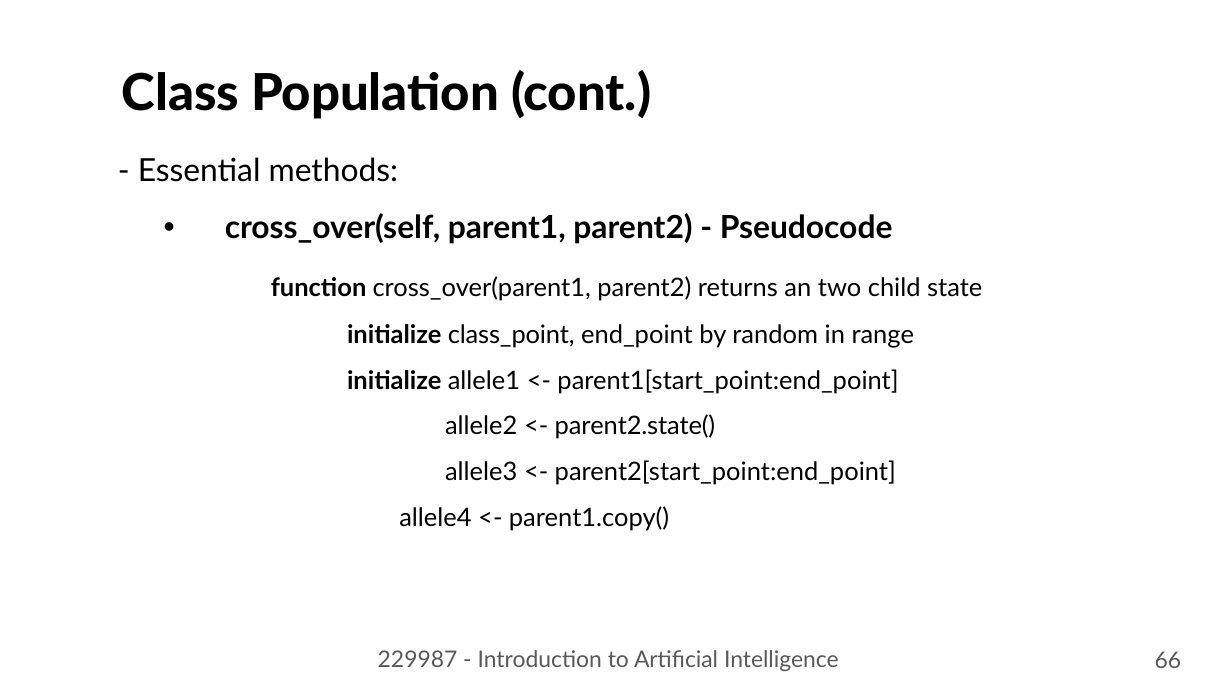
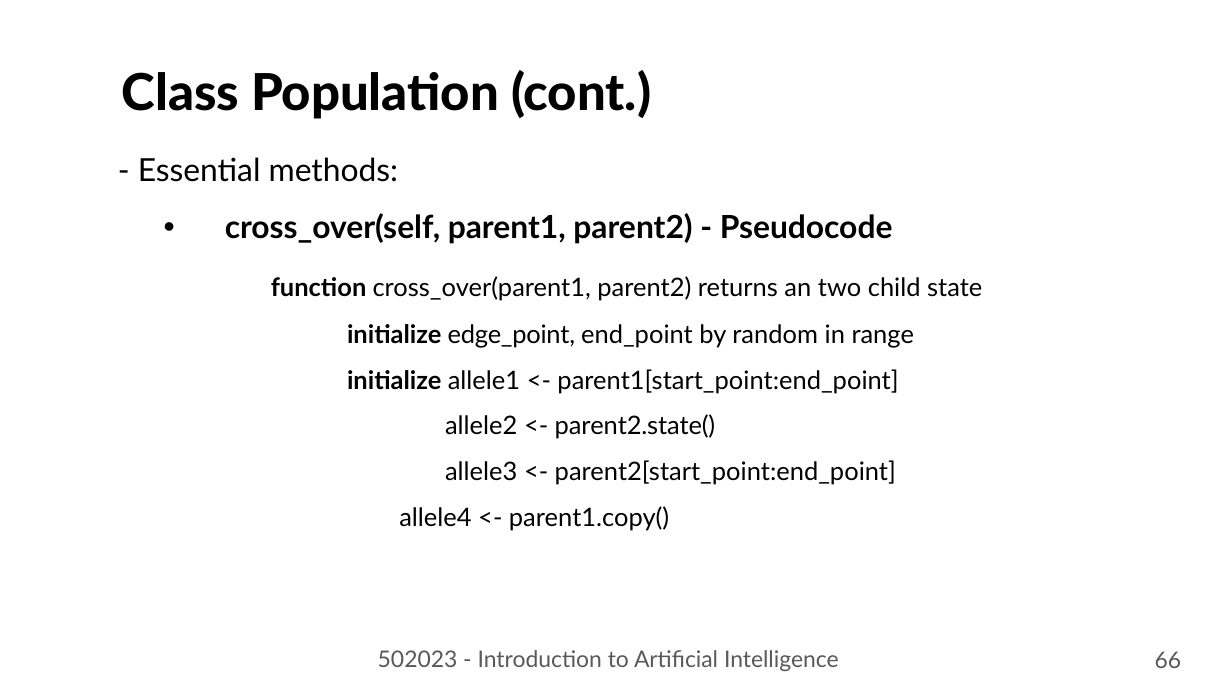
class_point: class_point -> edge_point (511, 335)
229987: 229987 -> 502023 (418, 661)
